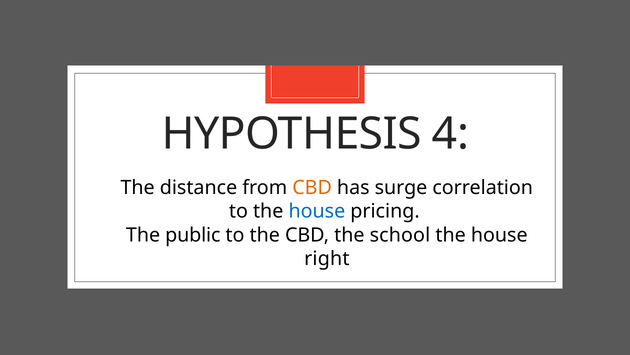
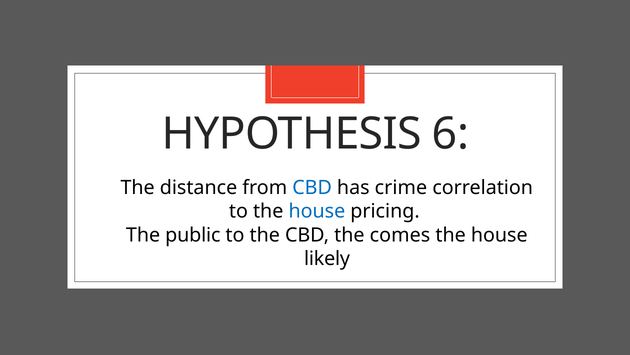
4: 4 -> 6 (451, 134)
CBD colour: orange -> blue (312, 187)
surge: surge -> crime (401, 187)
school: school -> comes (400, 235)
right: right -> likely (327, 258)
